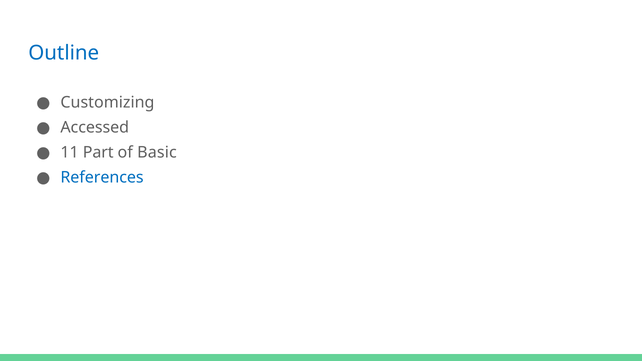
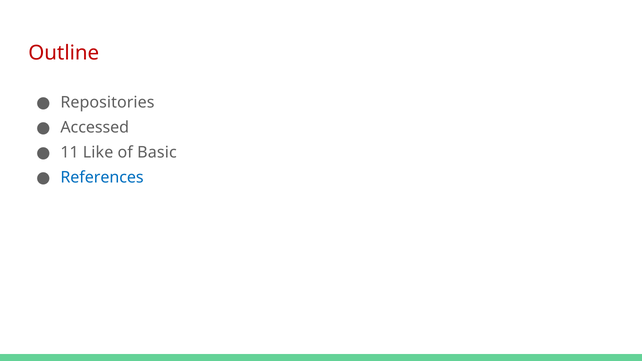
Outline colour: blue -> red (64, 53)
Customizing: Customizing -> Repositories (107, 102)
Part: Part -> Like (98, 153)
